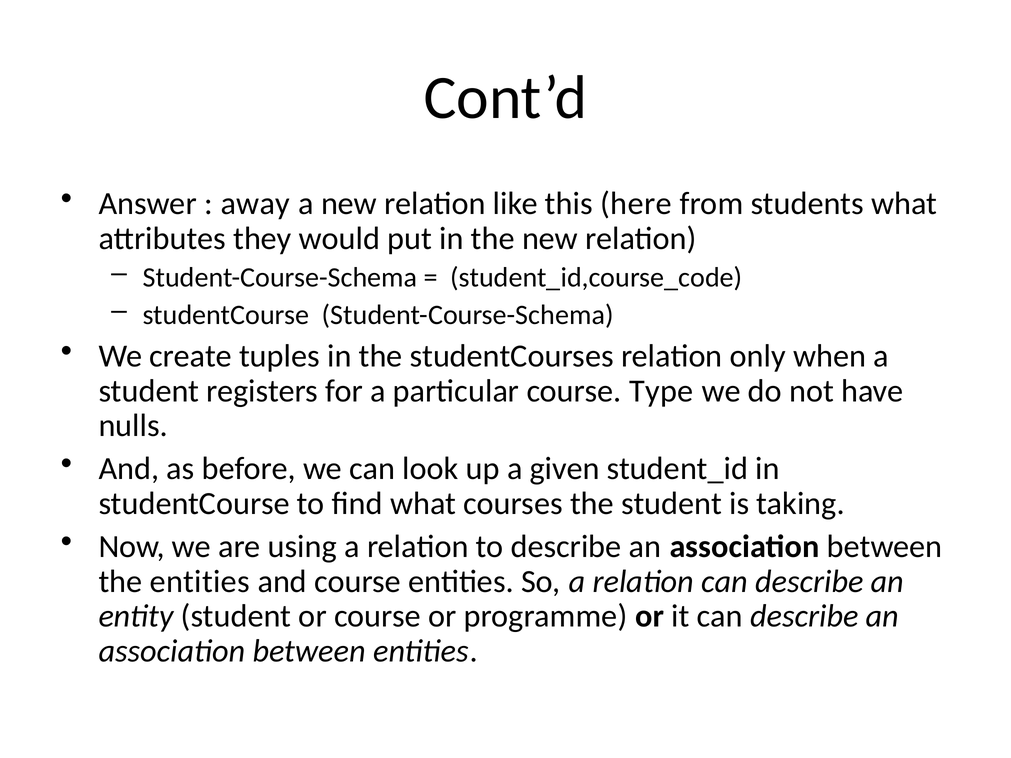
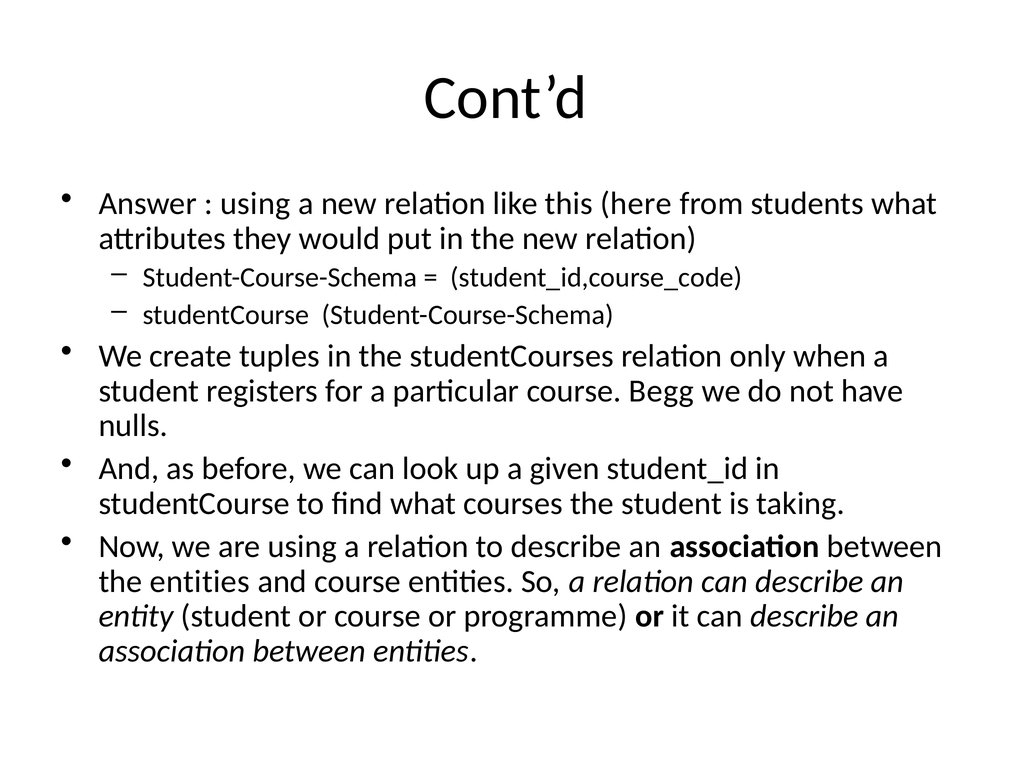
away: away -> using (255, 204)
Type: Type -> Begg (661, 391)
